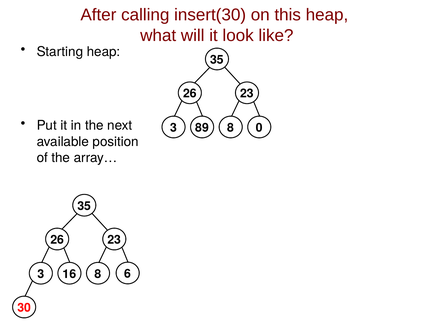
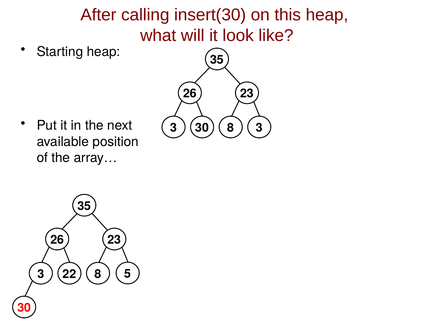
3 89: 89 -> 30 (202, 128)
8 0: 0 -> 3 (259, 128)
16: 16 -> 22 (69, 274)
6: 6 -> 5 (128, 274)
